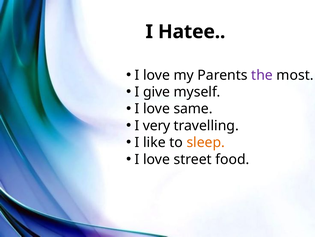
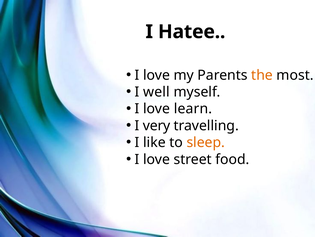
the colour: purple -> orange (262, 75)
give: give -> well (156, 92)
same: same -> learn (193, 109)
